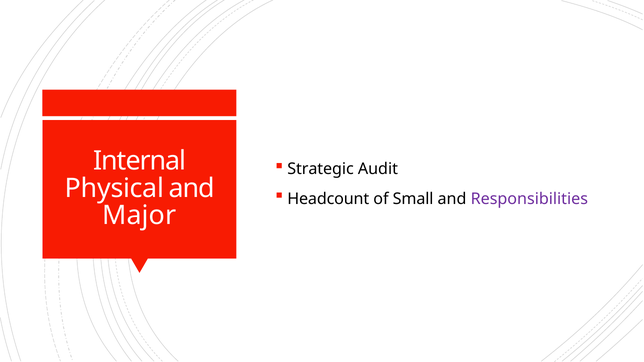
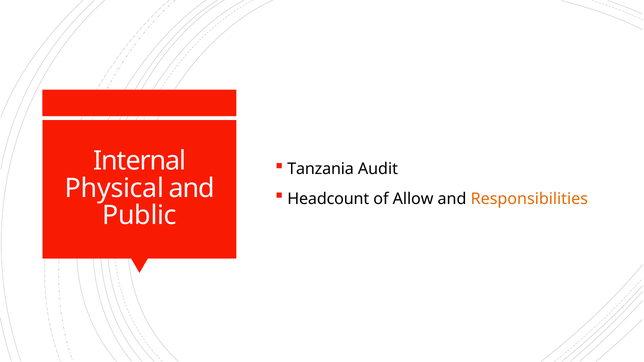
Strategic: Strategic -> Tanzania (321, 169)
Small: Small -> Allow (413, 199)
Responsibilities colour: purple -> orange (529, 199)
Major: Major -> Public (139, 216)
